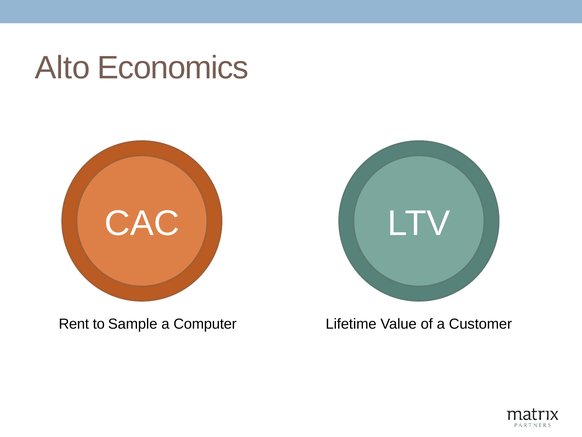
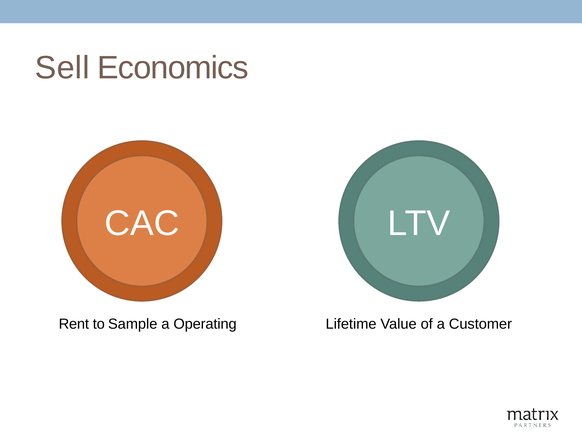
Alto: Alto -> Sell (62, 68)
Computer: Computer -> Operating (205, 324)
